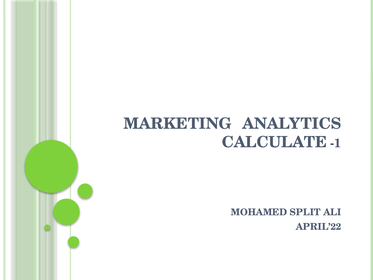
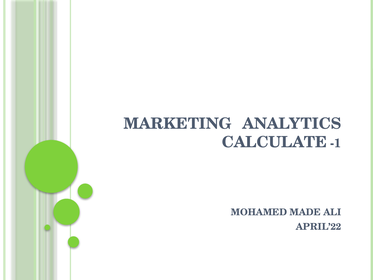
SPLIT: SPLIT -> MADE (305, 212)
